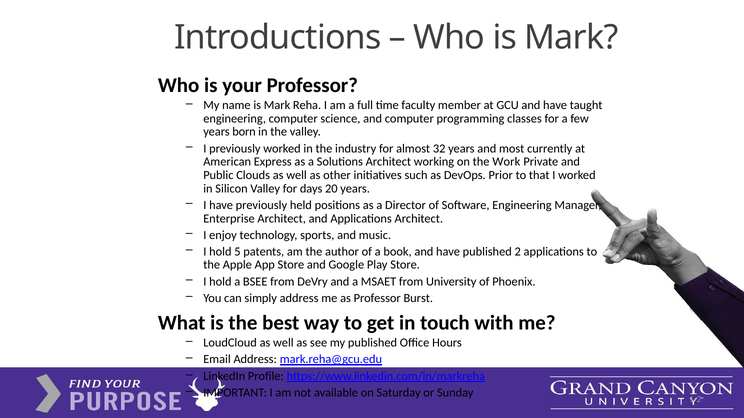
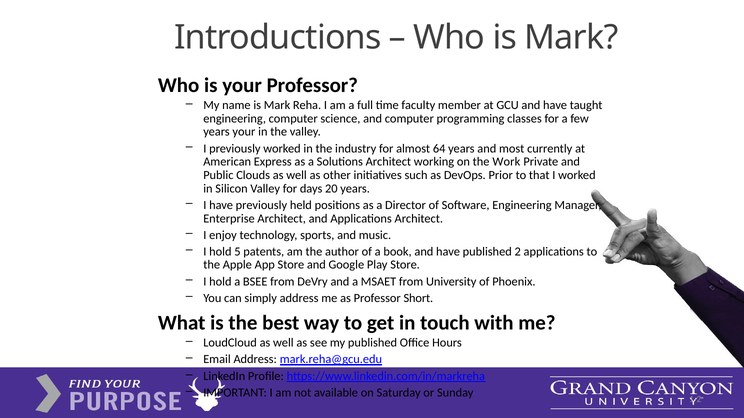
years born: born -> your (244, 132)
32: 32 -> 64 (439, 149)
Burst: Burst -> Short (418, 298)
